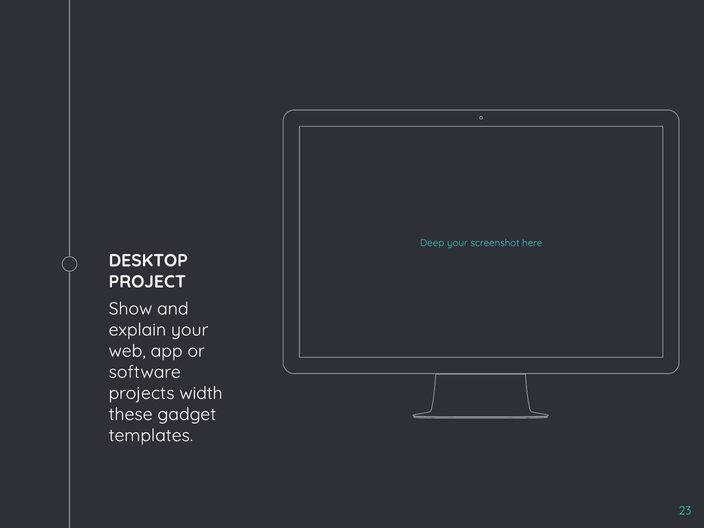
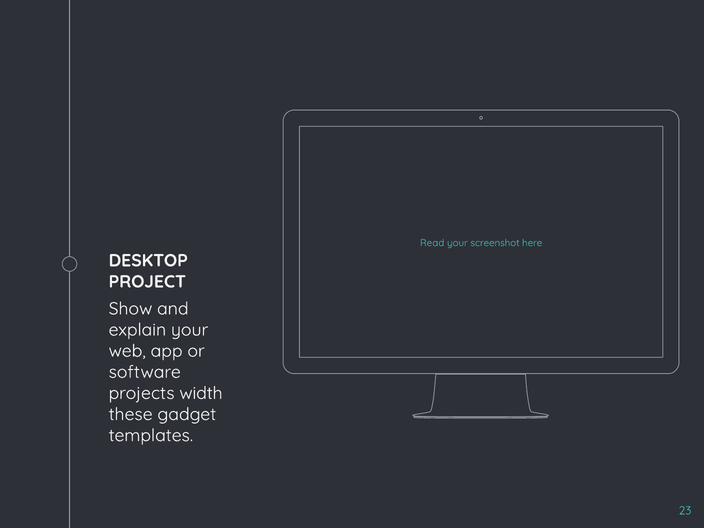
Deep: Deep -> Read (432, 243)
